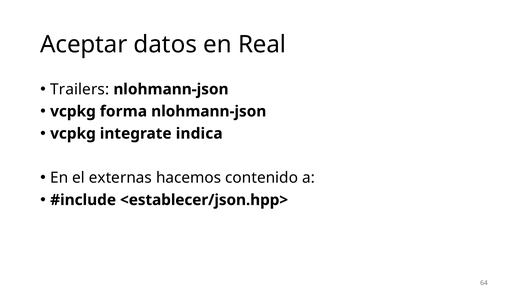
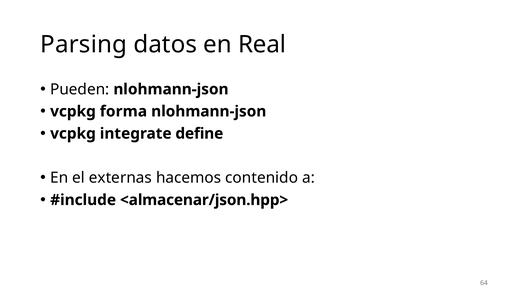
Aceptar: Aceptar -> Parsing (84, 44)
Trailers: Trailers -> Pueden (80, 89)
indica: indica -> define (199, 134)
<establecer/json.hpp>: <establecer/json.hpp> -> <almacenar/json.hpp> (204, 200)
